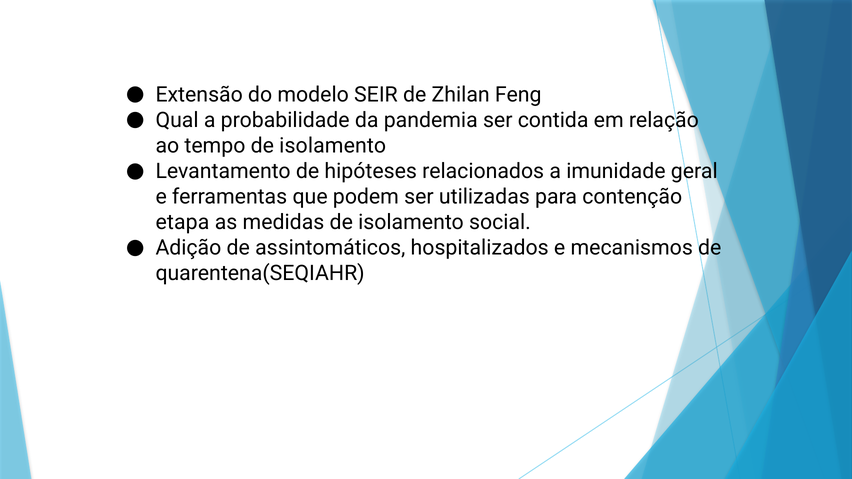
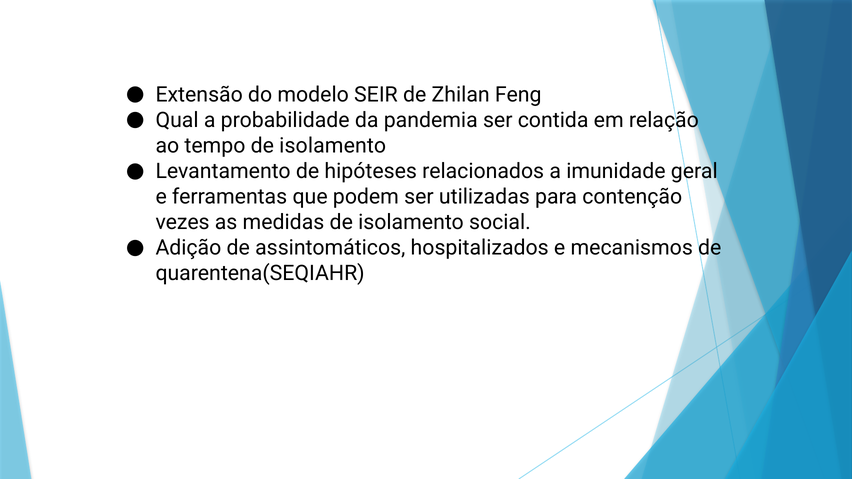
etapa: etapa -> vezes (183, 222)
